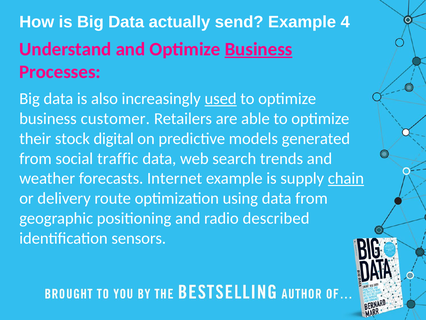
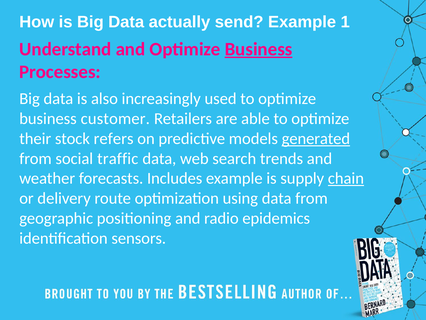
4: 4 -> 1 (345, 22)
used underline: present -> none (221, 99)
digital: digital -> refers (114, 138)
generated underline: none -> present (316, 138)
Internet: Internet -> Includes (175, 178)
described: described -> epidemics (276, 218)
